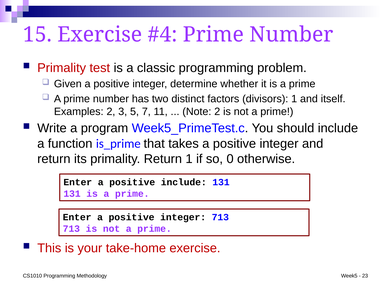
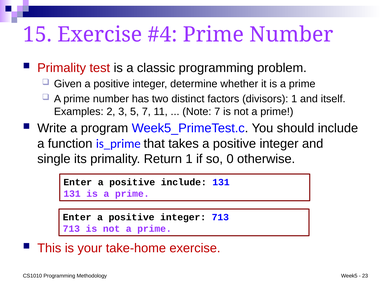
Note 2: 2 -> 7 (217, 111)
return: return -> single (54, 159)
